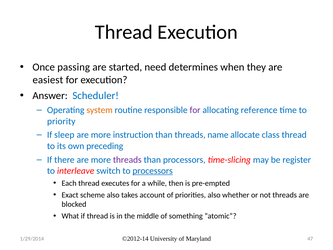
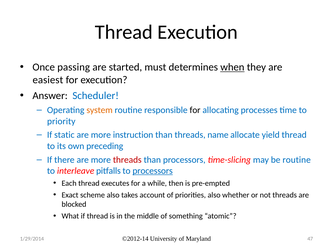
need: need -> must (155, 67)
when underline: none -> present (232, 67)
for colour: purple -> black (195, 110)
reference: reference -> processes (259, 110)
sleep: sleep -> static (64, 135)
class: class -> yield (271, 135)
threads colour: purple -> red (127, 160)
be register: register -> routine (297, 160)
switch: switch -> pitfalls (108, 171)
